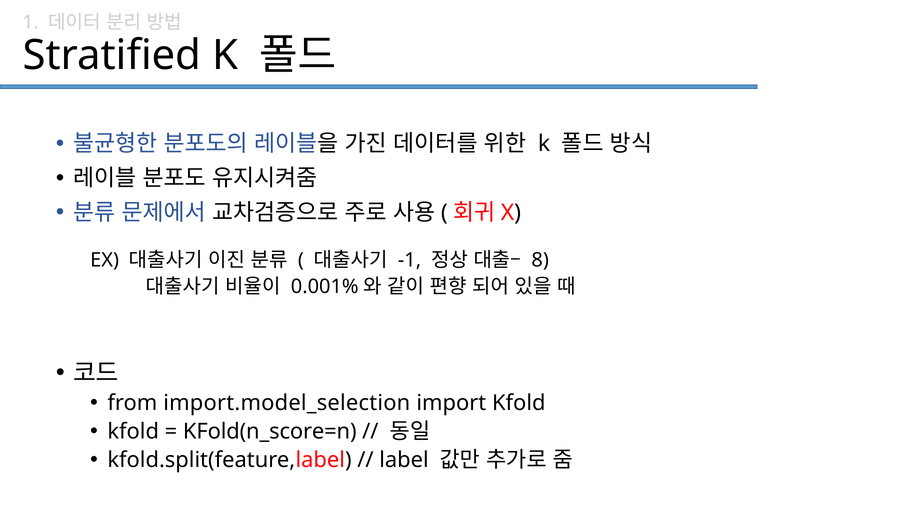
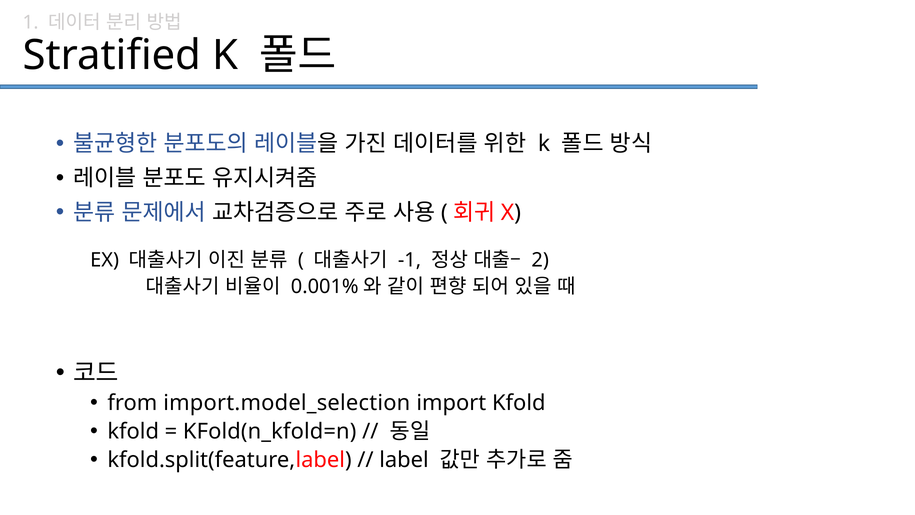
8: 8 -> 2 (540, 260)
KFold(n_score=n: KFold(n_score=n -> KFold(n_kfold=n (270, 431)
